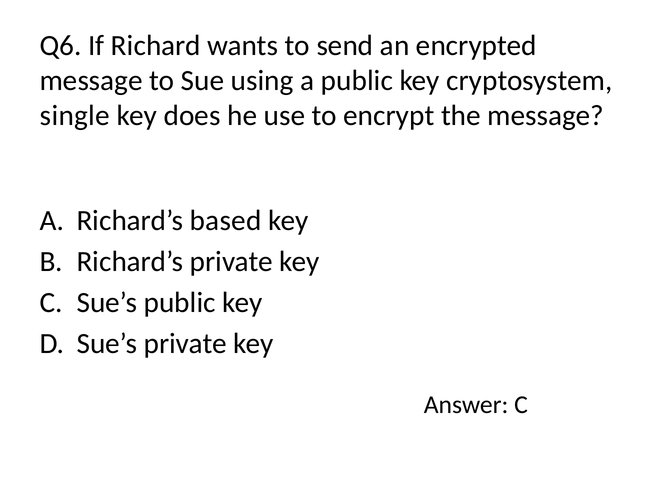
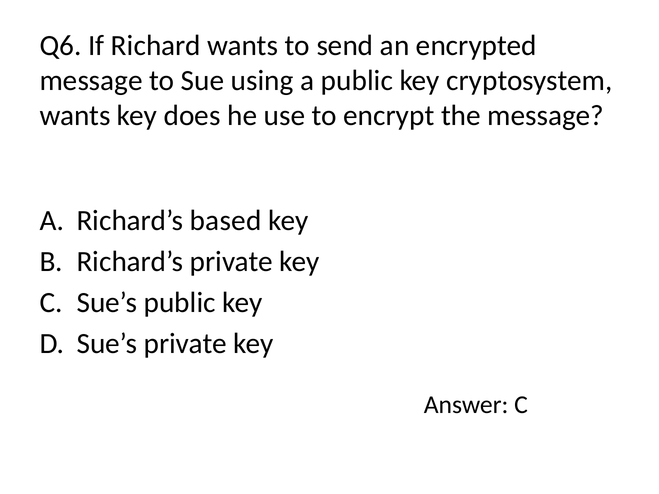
single: single -> wants (75, 116)
